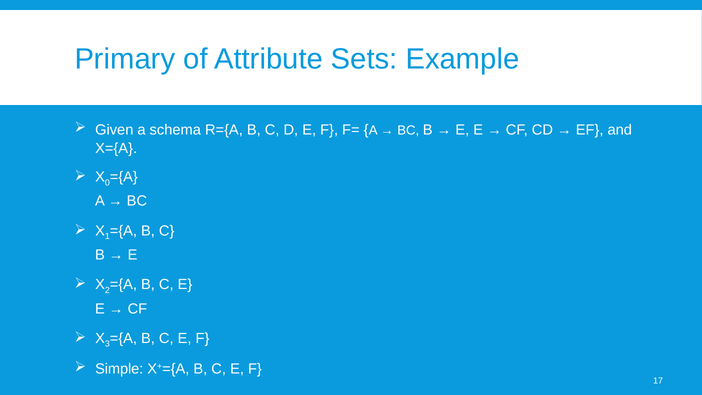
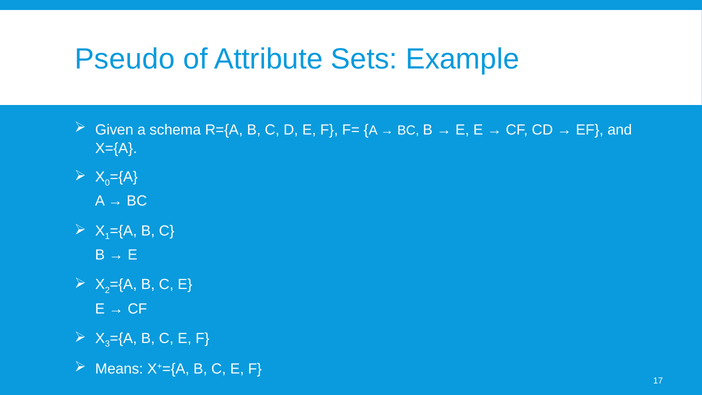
Primary: Primary -> Pseudo (125, 59)
Simple: Simple -> Means (119, 369)
